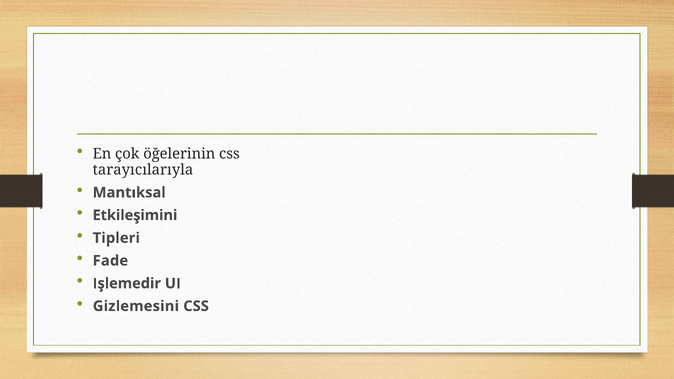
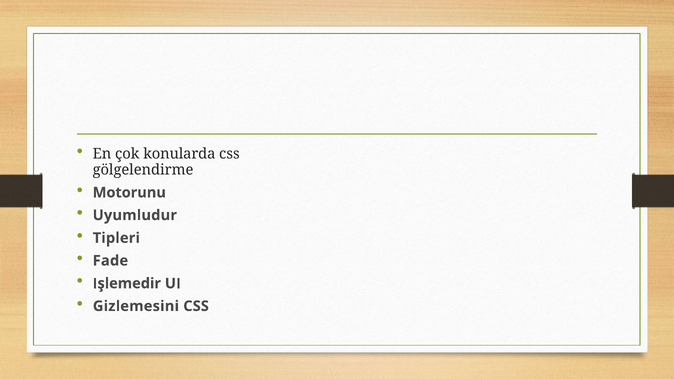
öğelerinin: öğelerinin -> konularda (179, 154)
tarayıcılarıyla: tarayıcılarıyla -> gölgelendirme (143, 170)
Mantıksal: Mantıksal -> Motorunu (129, 193)
Etkileşimini: Etkileşimini -> Uyumludur (135, 215)
